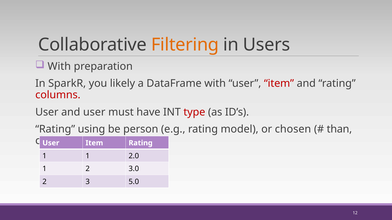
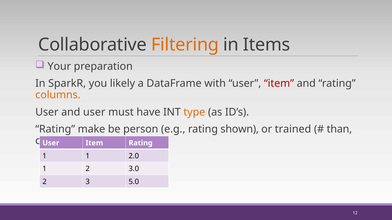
Users: Users -> Items (267, 45)
With: With -> Your (59, 66)
columns colour: red -> orange (58, 95)
type colour: red -> orange (194, 112)
using: using -> make (92, 129)
model: model -> shown (240, 129)
chosen: chosen -> trained (293, 129)
